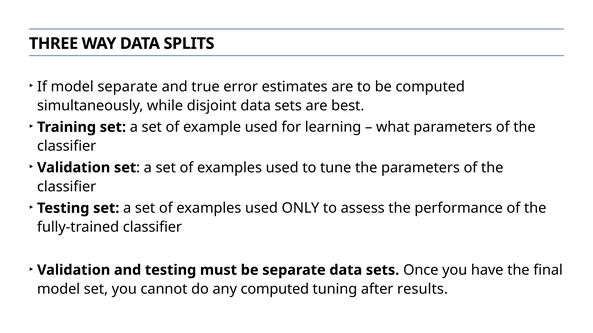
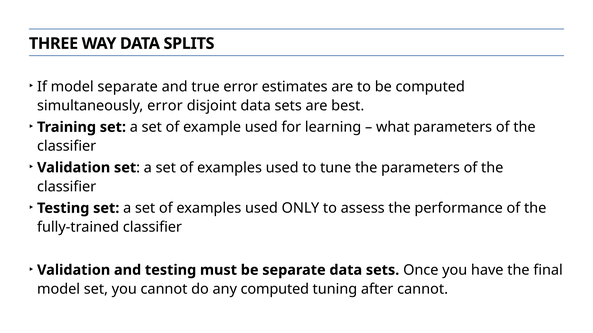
simultaneously while: while -> error (165, 106)
after results: results -> cannot (423, 289)
